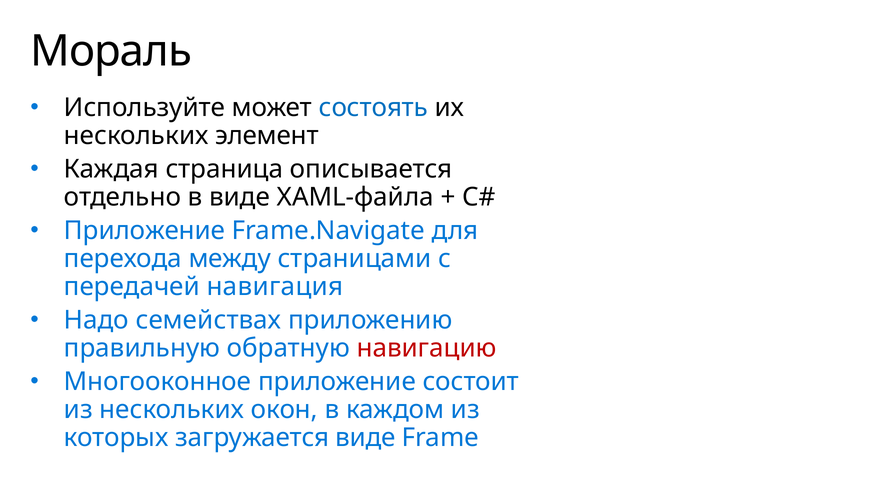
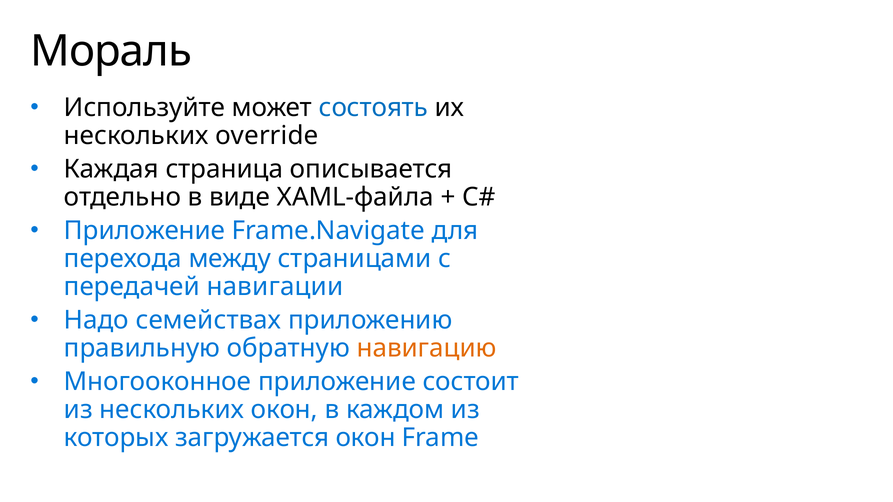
элемент: элемент -> override (267, 136)
навигация: навигация -> навигации (275, 287)
навигацию colour: red -> orange (427, 348)
загружается виде: виде -> окон (366, 438)
